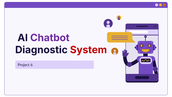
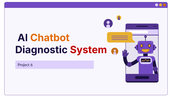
Chatbot colour: purple -> orange (50, 38)
